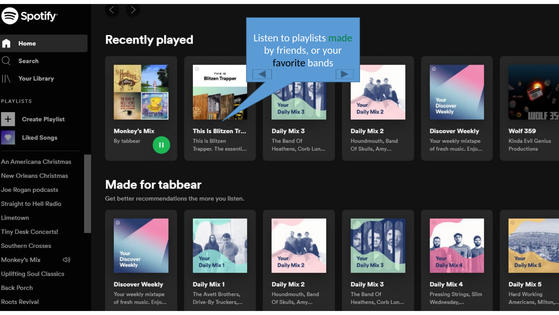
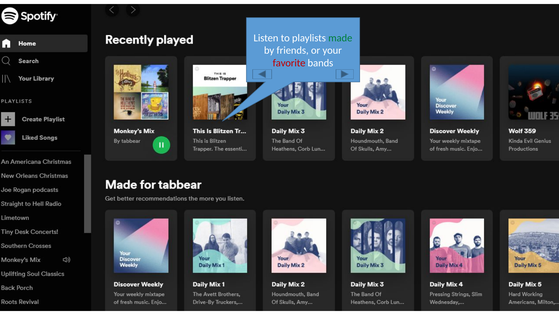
favorite colour: black -> red (289, 63)
